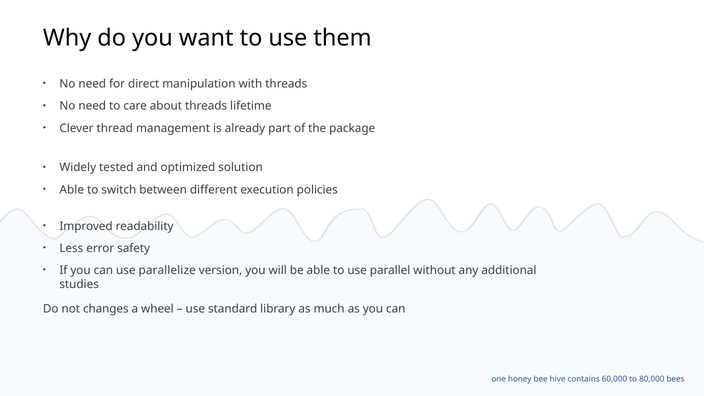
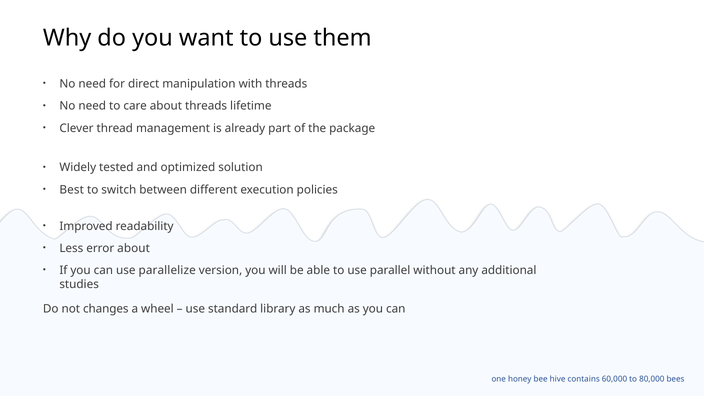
Able: Able -> Best (72, 190)
error safety: safety -> about (134, 248)
